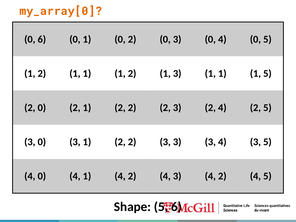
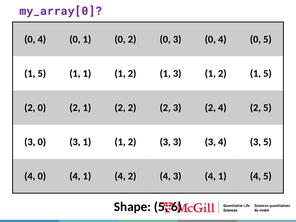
my_array[0 colour: orange -> purple (61, 11)
6: 6 -> 4 (42, 39)
2: 2 -> 5 (42, 73)
3 1 1: 1 -> 2 (222, 73)
3 1 2: 2 -> 1 (120, 142)
3 4 2: 2 -> 1 (222, 176)
